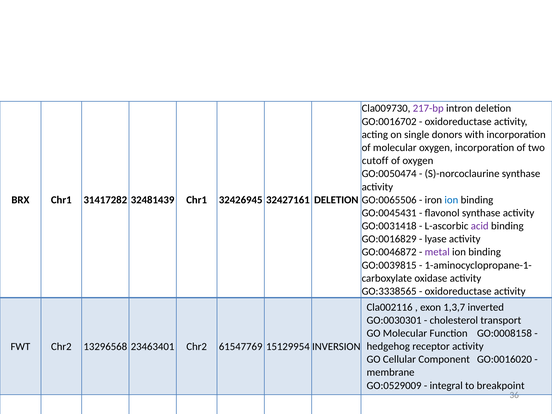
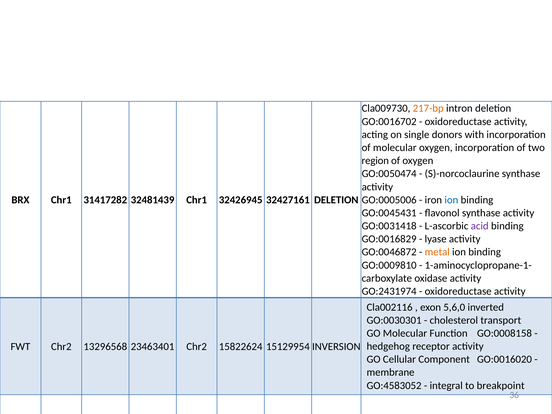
217-bp colour: purple -> orange (428, 108)
cutoff: cutoff -> region (375, 161)
GO:0065506: GO:0065506 -> GO:0005006 (389, 200)
metal colour: purple -> orange (437, 252)
GO:0039815: GO:0039815 -> GO:0009810 (389, 265)
GO:3338565: GO:3338565 -> GO:2431974 (389, 291)
1,3,7: 1,3,7 -> 5,6,0 (454, 307)
61547769: 61547769 -> 15822624 (241, 347)
GO:0529009: GO:0529009 -> GO:4583052 (394, 386)
